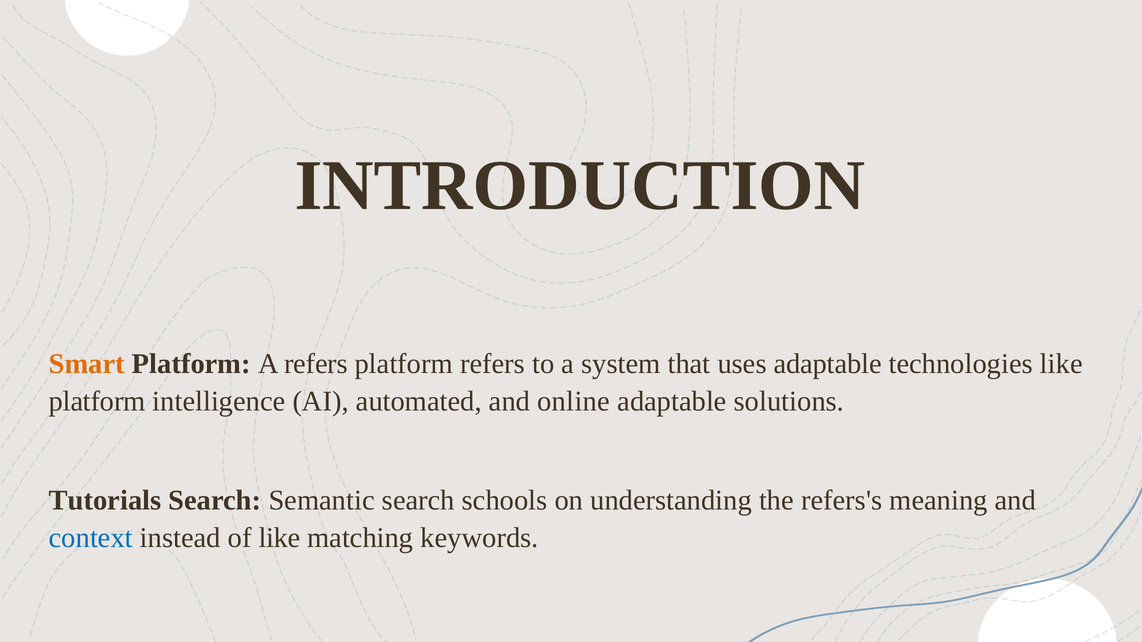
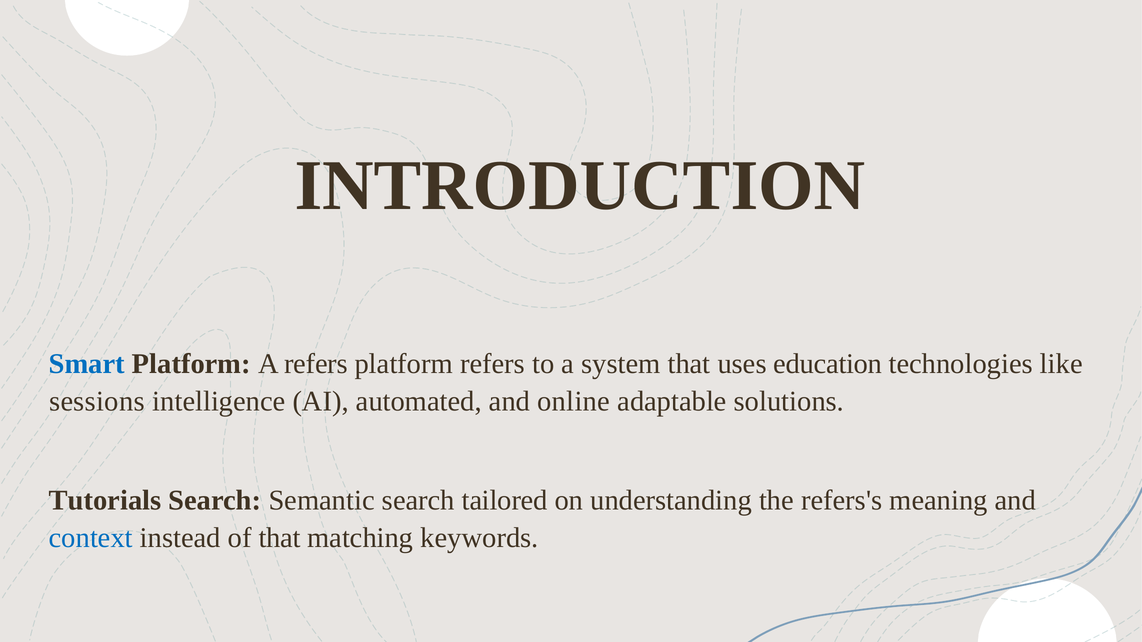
Smart colour: orange -> blue (87, 364)
uses adaptable: adaptable -> education (828, 364)
platform: platform -> sessions (97, 402)
schools: schools -> tailored (505, 501)
of like: like -> that (280, 538)
